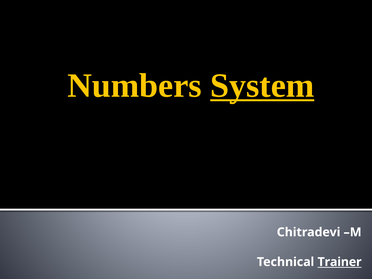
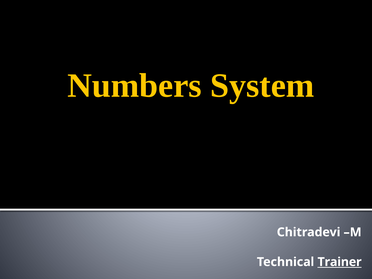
System underline: present -> none (262, 86)
